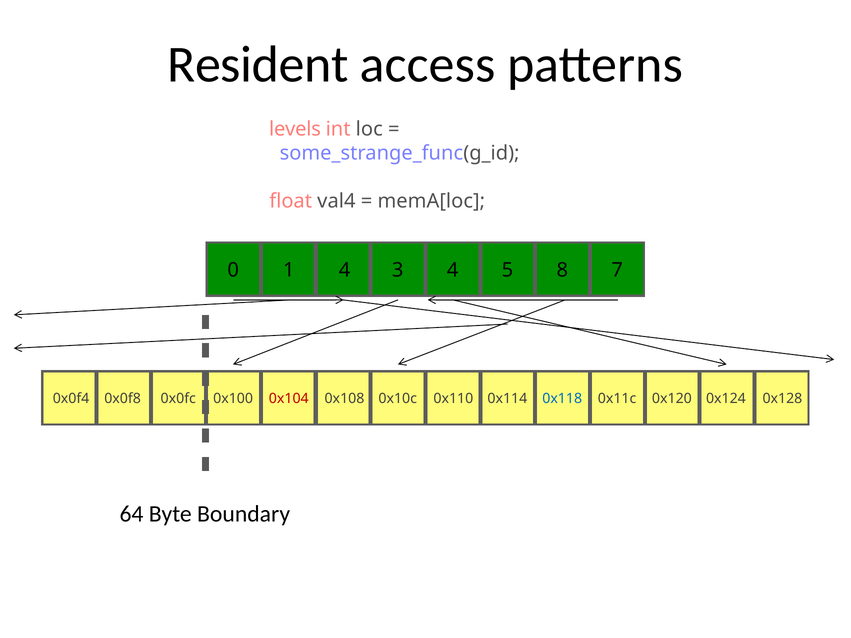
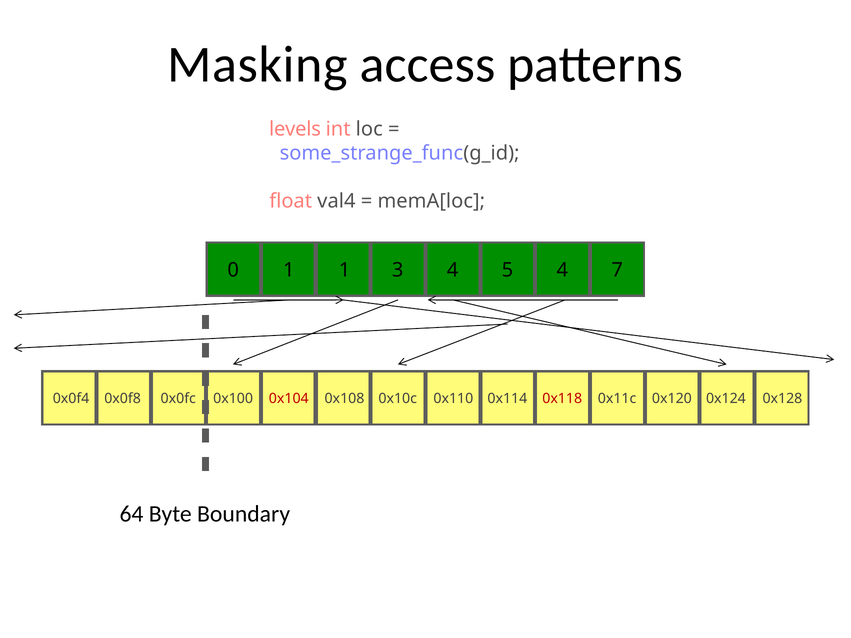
Resident: Resident -> Masking (257, 65)
1 4: 4 -> 1 (345, 270)
5 8: 8 -> 4 (562, 270)
0x118 colour: blue -> red (562, 399)
